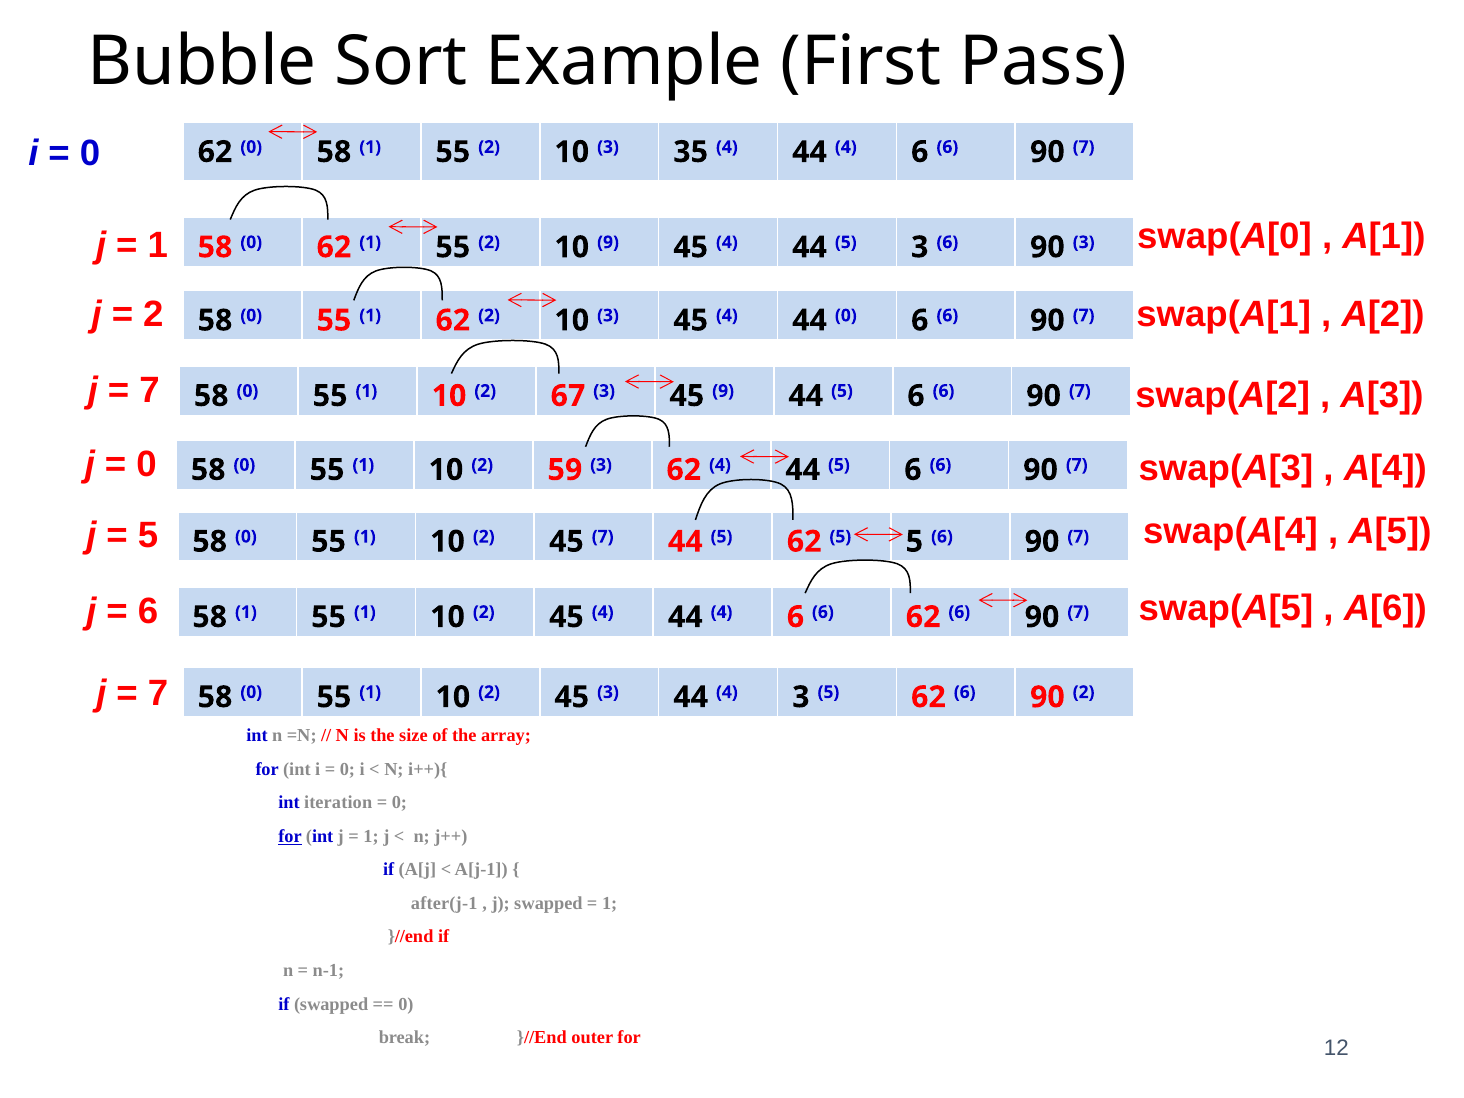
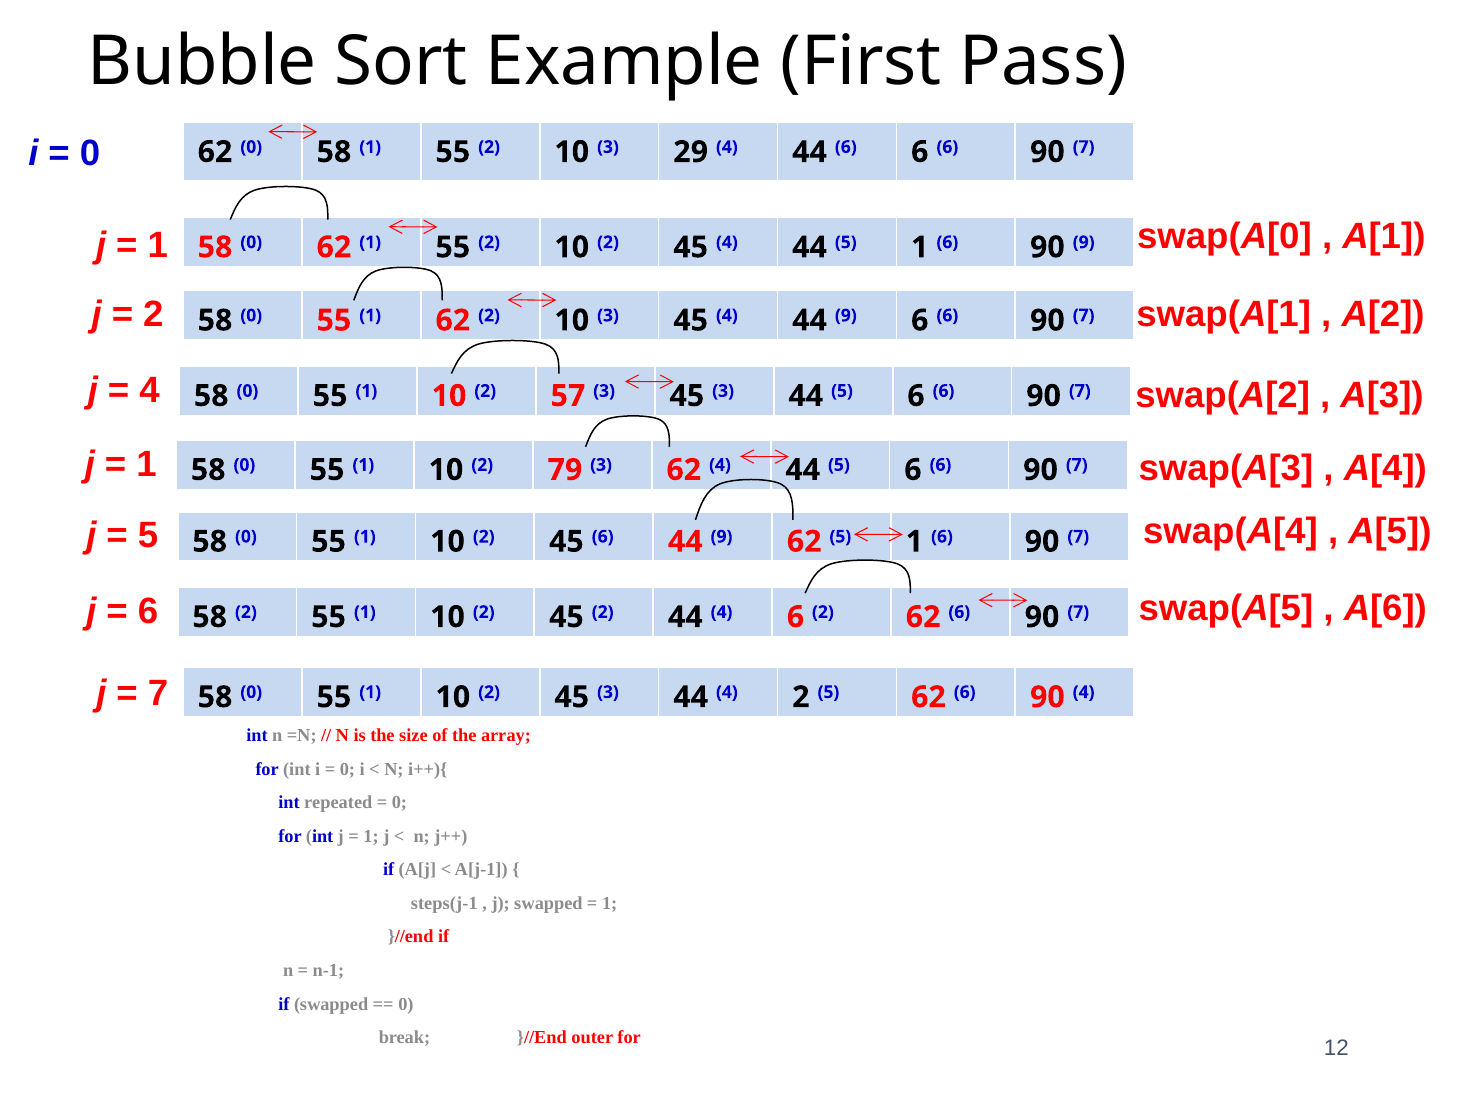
35: 35 -> 29 (691, 152)
4: 4 -> 6 (846, 147)
2 10 9: 9 -> 2 (608, 242)
44 5 3: 3 -> 1 (920, 247)
90 3: 3 -> 9 (1084, 242)
4 44 0: 0 -> 9 (846, 316)
7: 7 -> 4 (150, 390)
67: 67 -> 57 (568, 396)
3 45 9: 9 -> 3 (723, 391)
0: 0 -> 1 (147, 464)
59: 59 -> 79 (565, 470)
45 7: 7 -> 6 (603, 537)
5: 5 -> 9 (722, 537)
62 5 5: 5 -> 1 (914, 542)
1: 1 -> 2 (246, 612)
2 45 4: 4 -> 2 (603, 612)
6: 6 -> 2 (823, 612)
4 3: 3 -> 2 (801, 697)
90 2: 2 -> 4 (1084, 692)
iteration: iteration -> repeated (338, 803)
for underline: present -> none (290, 836)
after(j-1: after(j-1 -> steps(j-1 (444, 903)
